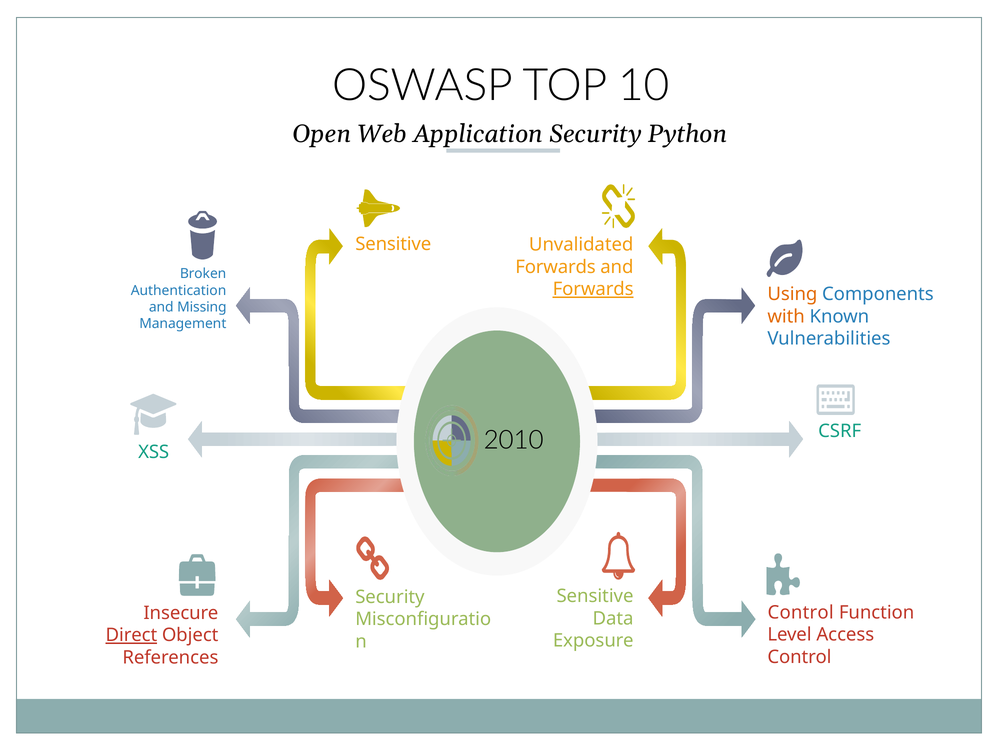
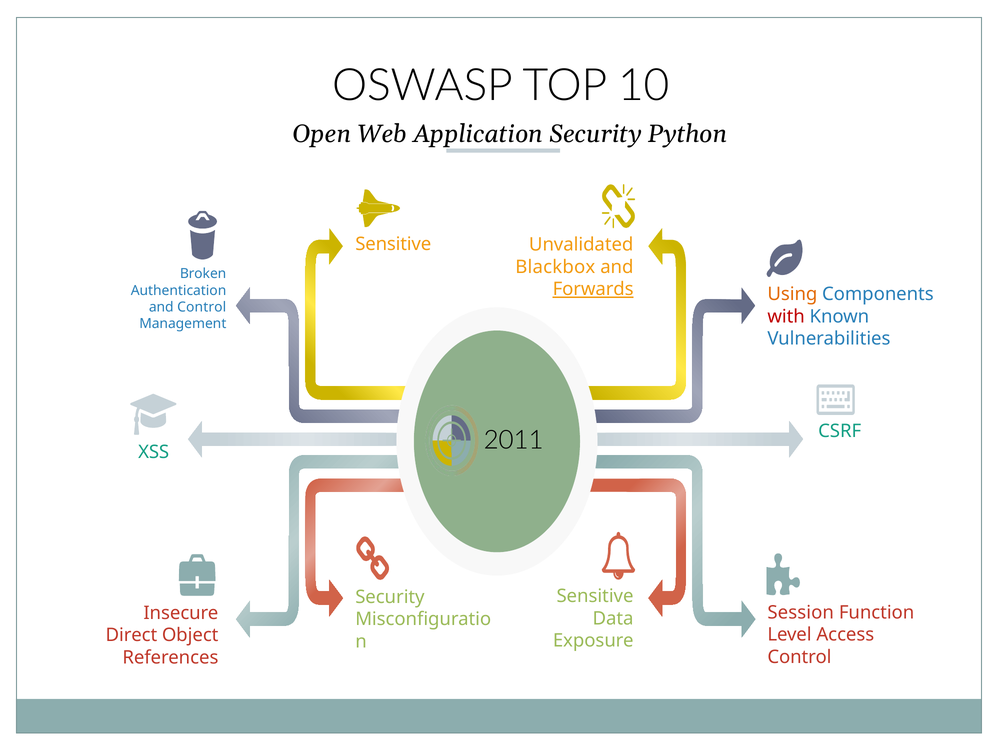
Forwards: Forwards -> Blackbox (555, 267)
and Missing: Missing -> Control (202, 307)
with colour: orange -> red (786, 316)
2010: 2010 -> 2011 (514, 440)
Control: Control -> Session (801, 612)
Direct underline: present -> none (131, 635)
